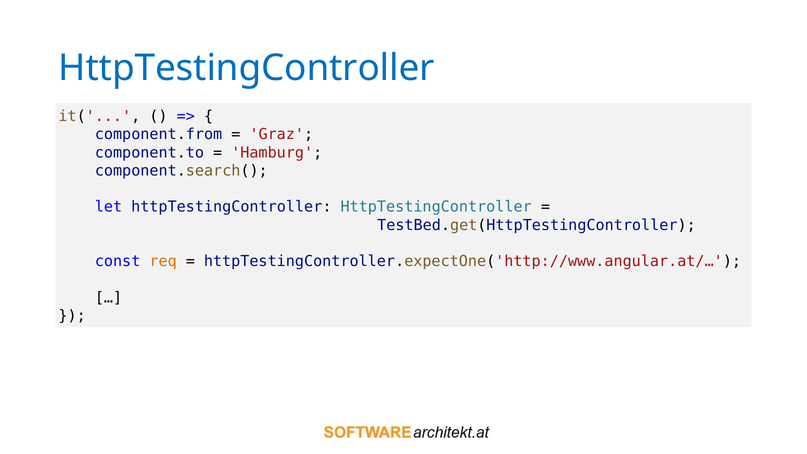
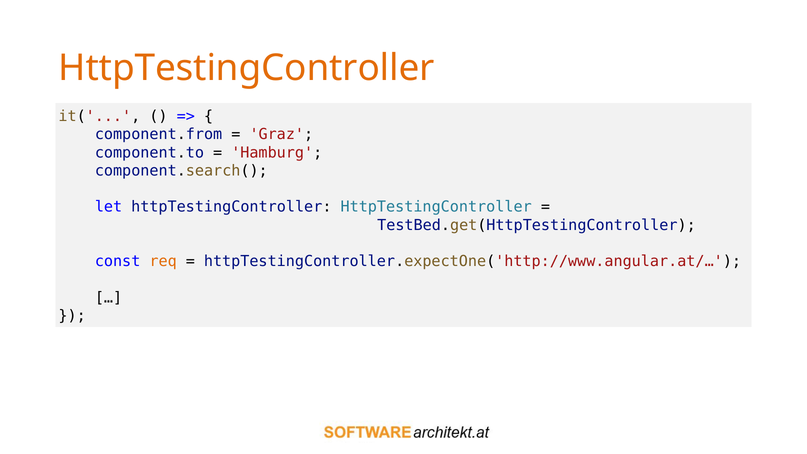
HttpTestingController colour: blue -> orange (247, 68)
